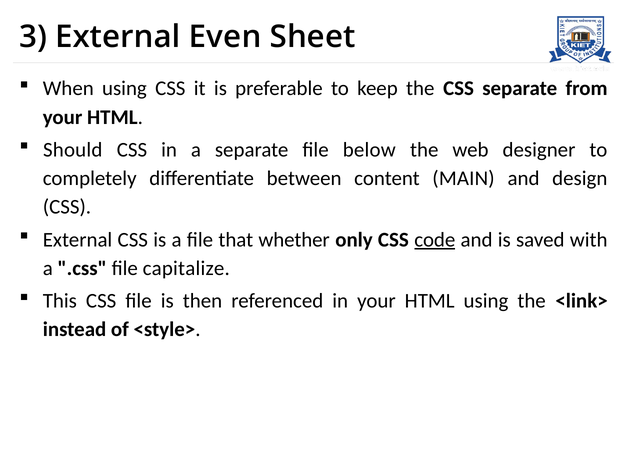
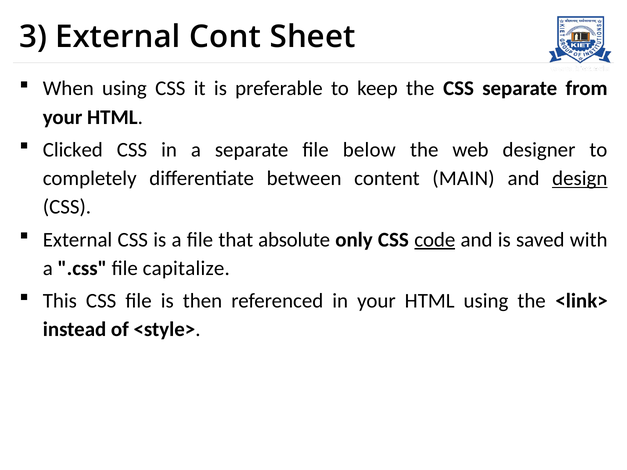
Even: Even -> Cont (225, 37)
Should: Should -> Clicked (73, 150)
design underline: none -> present (580, 179)
whether: whether -> absolute (294, 240)
